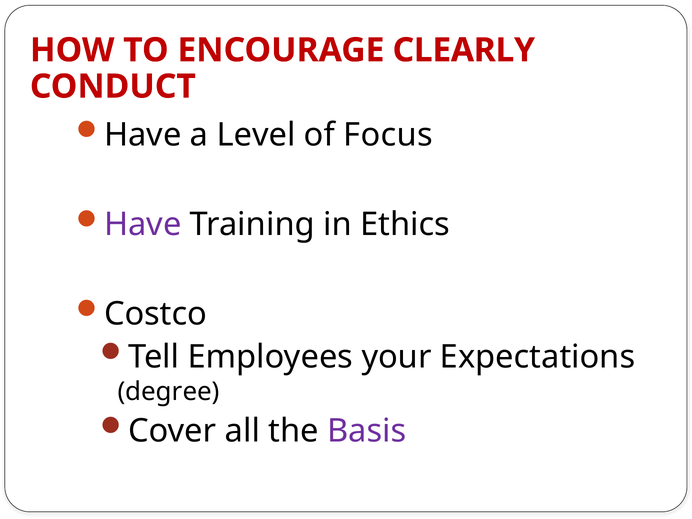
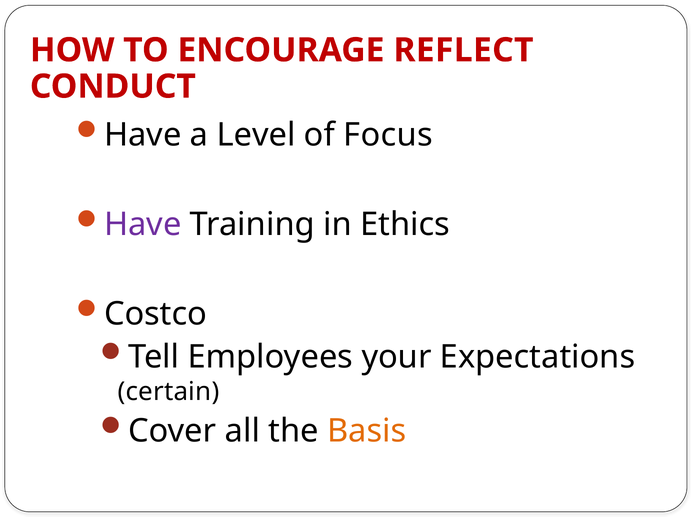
CLEARLY: CLEARLY -> REFLECT (463, 50)
degree: degree -> certain (169, 392)
Basis colour: purple -> orange (367, 431)
